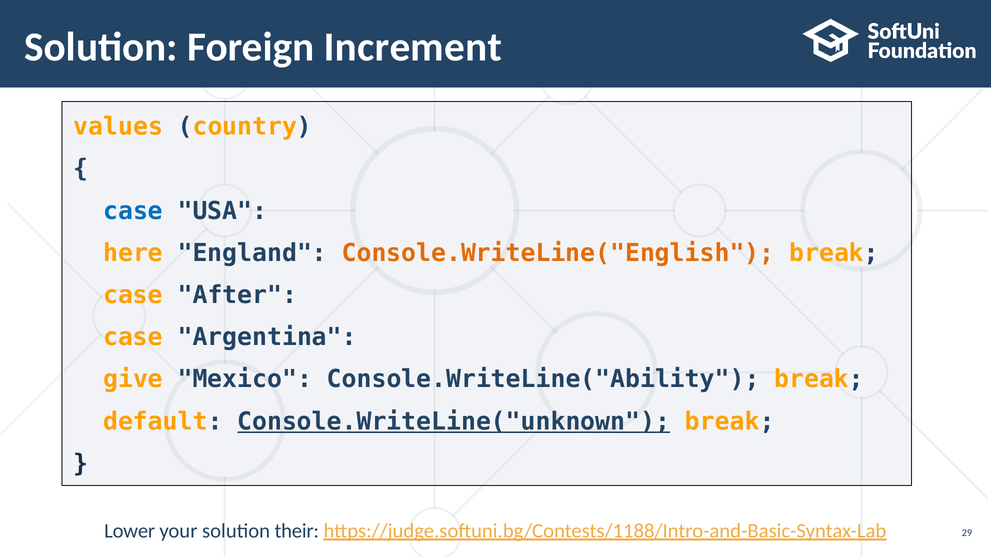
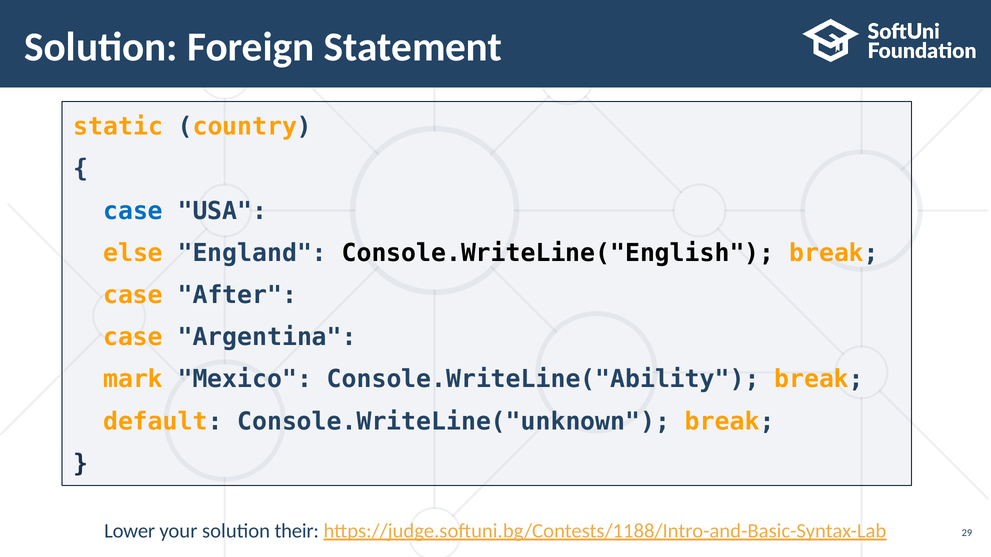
Increment: Increment -> Statement (413, 47)
values: values -> static (118, 127)
here: here -> else (133, 253)
Console.WriteLine("English colour: orange -> black (558, 253)
give: give -> mark (133, 380)
Console.WriteLine("unknown underline: present -> none (454, 422)
